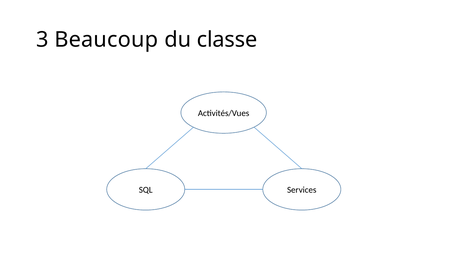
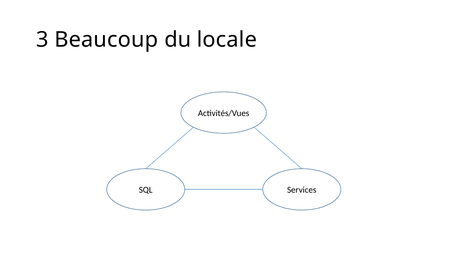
classe: classe -> locale (227, 40)
